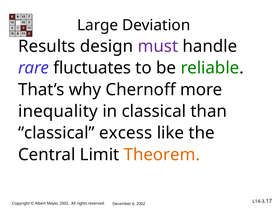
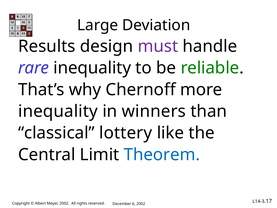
rare fluctuates: fluctuates -> inequality (92, 68)
in classical: classical -> winners (154, 111)
excess: excess -> lottery (126, 133)
Theorem colour: orange -> blue (162, 154)
